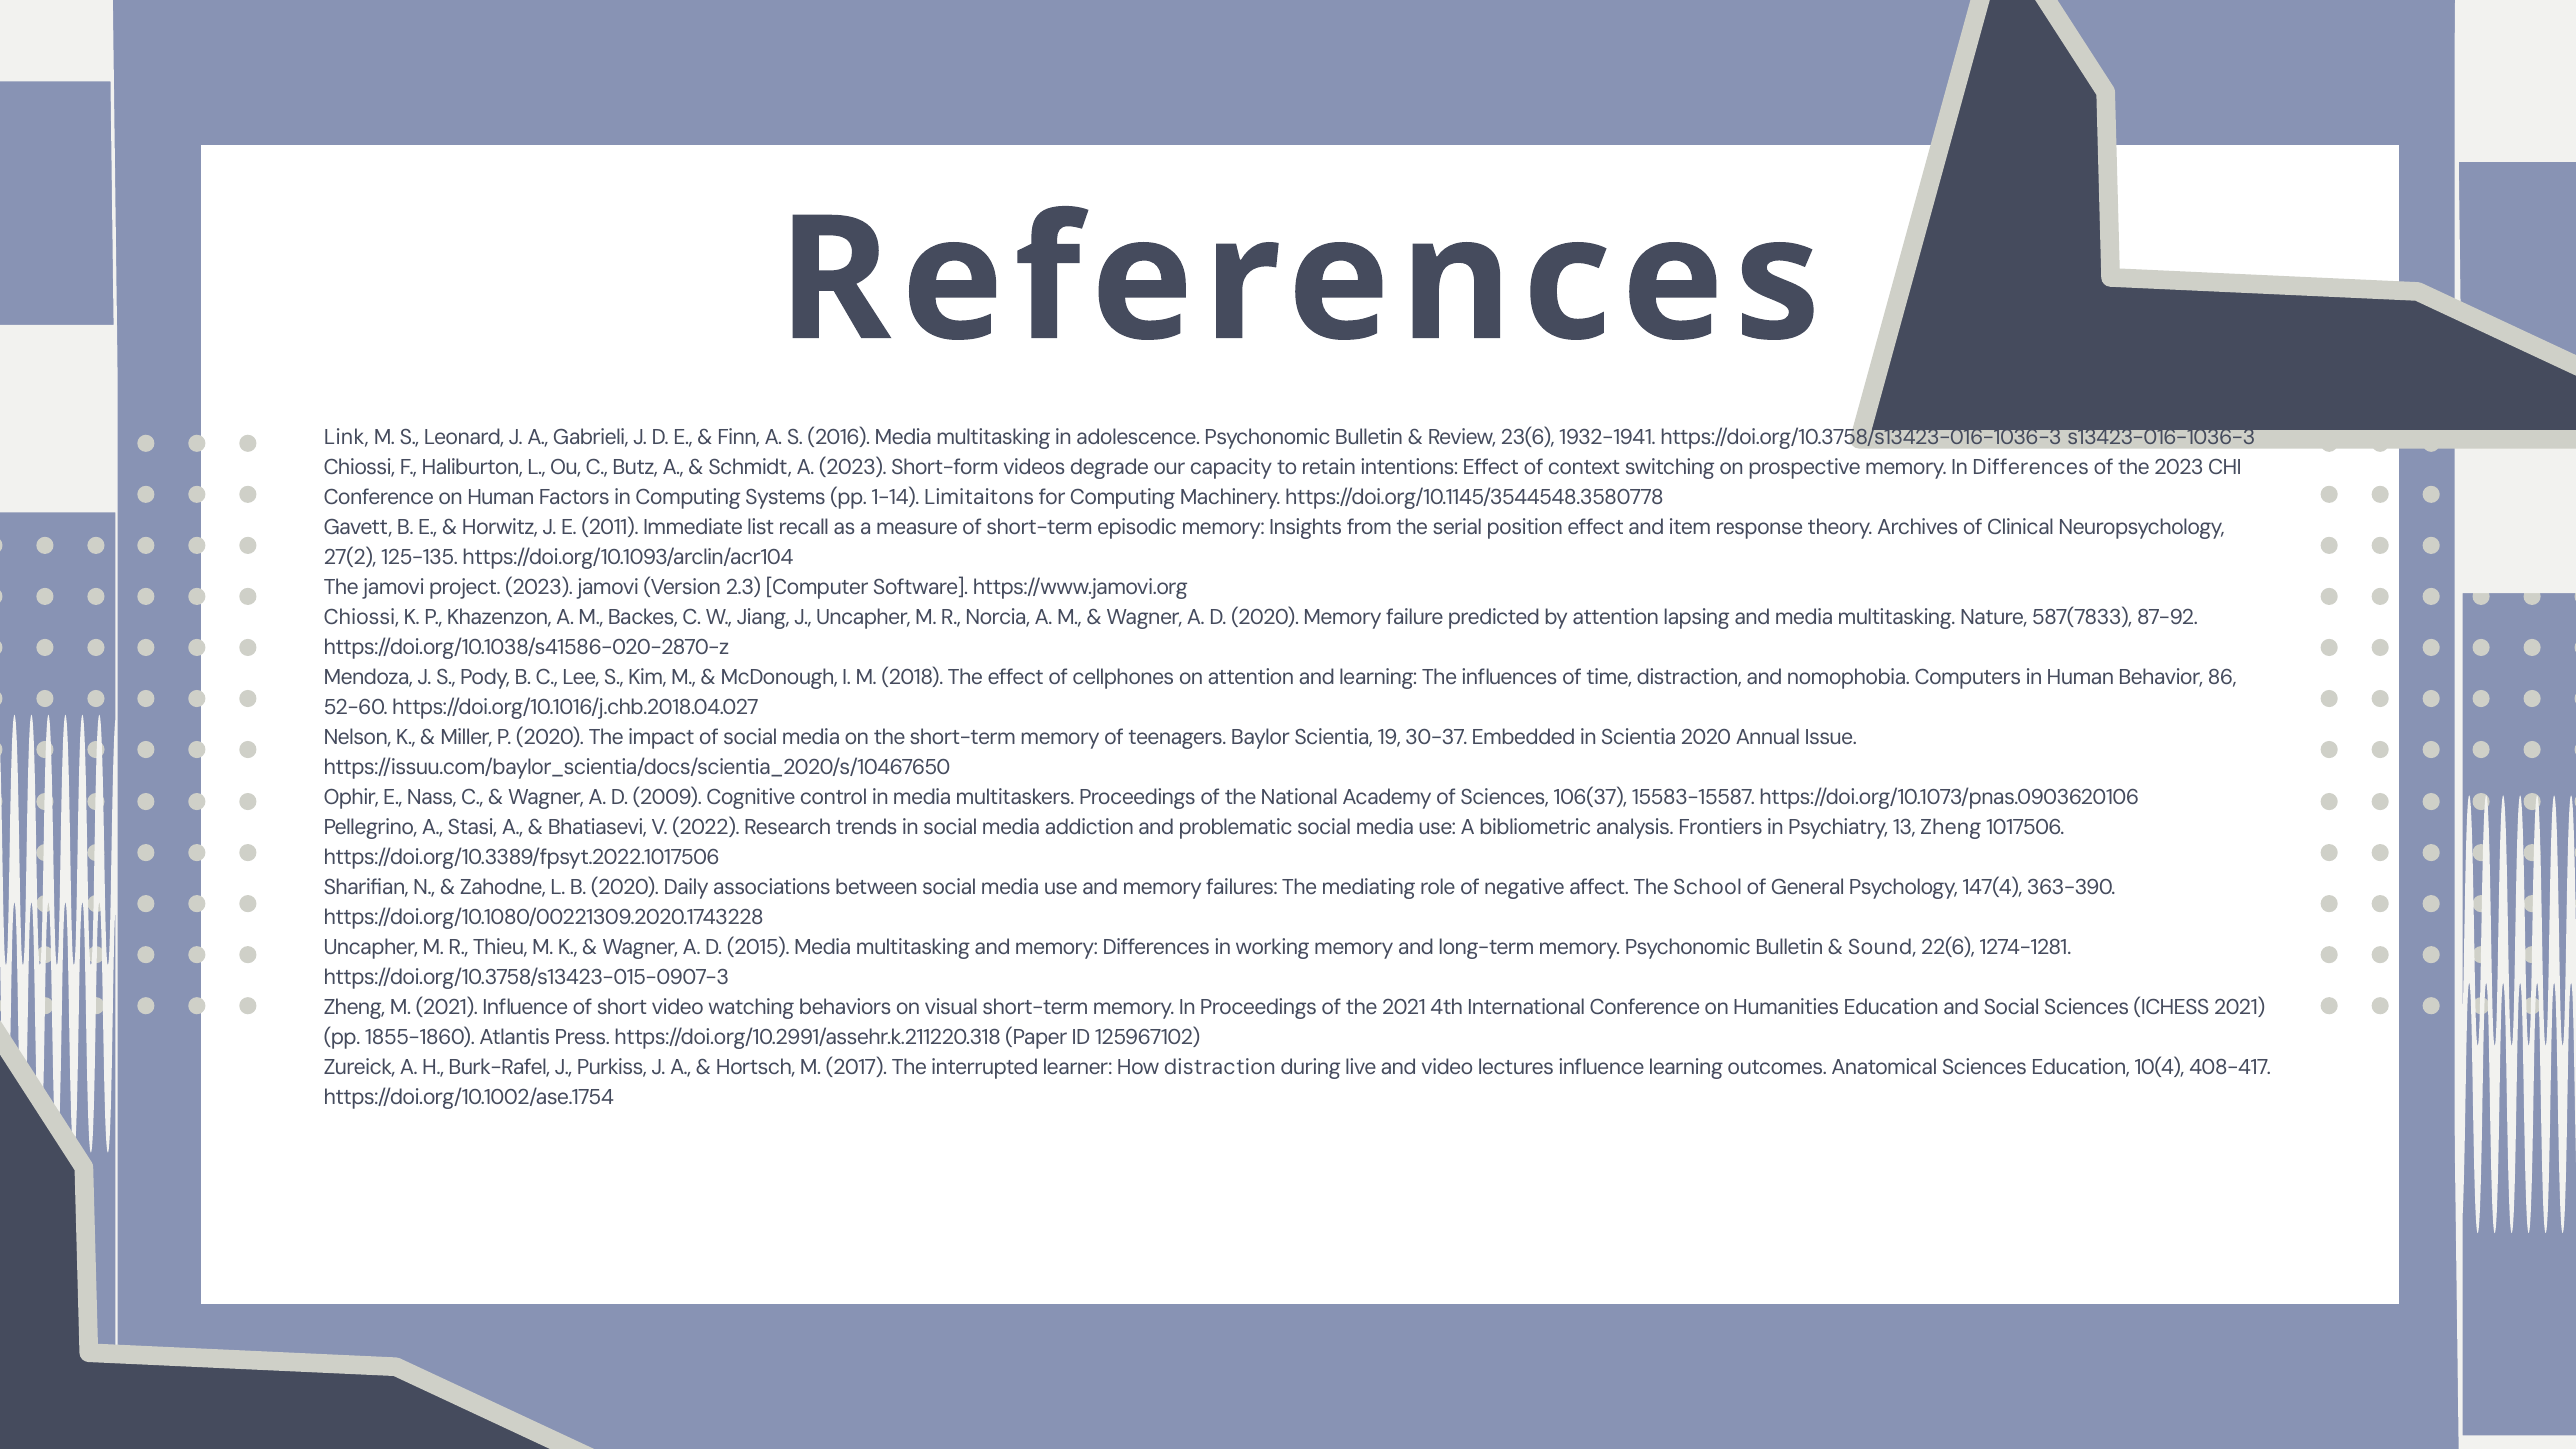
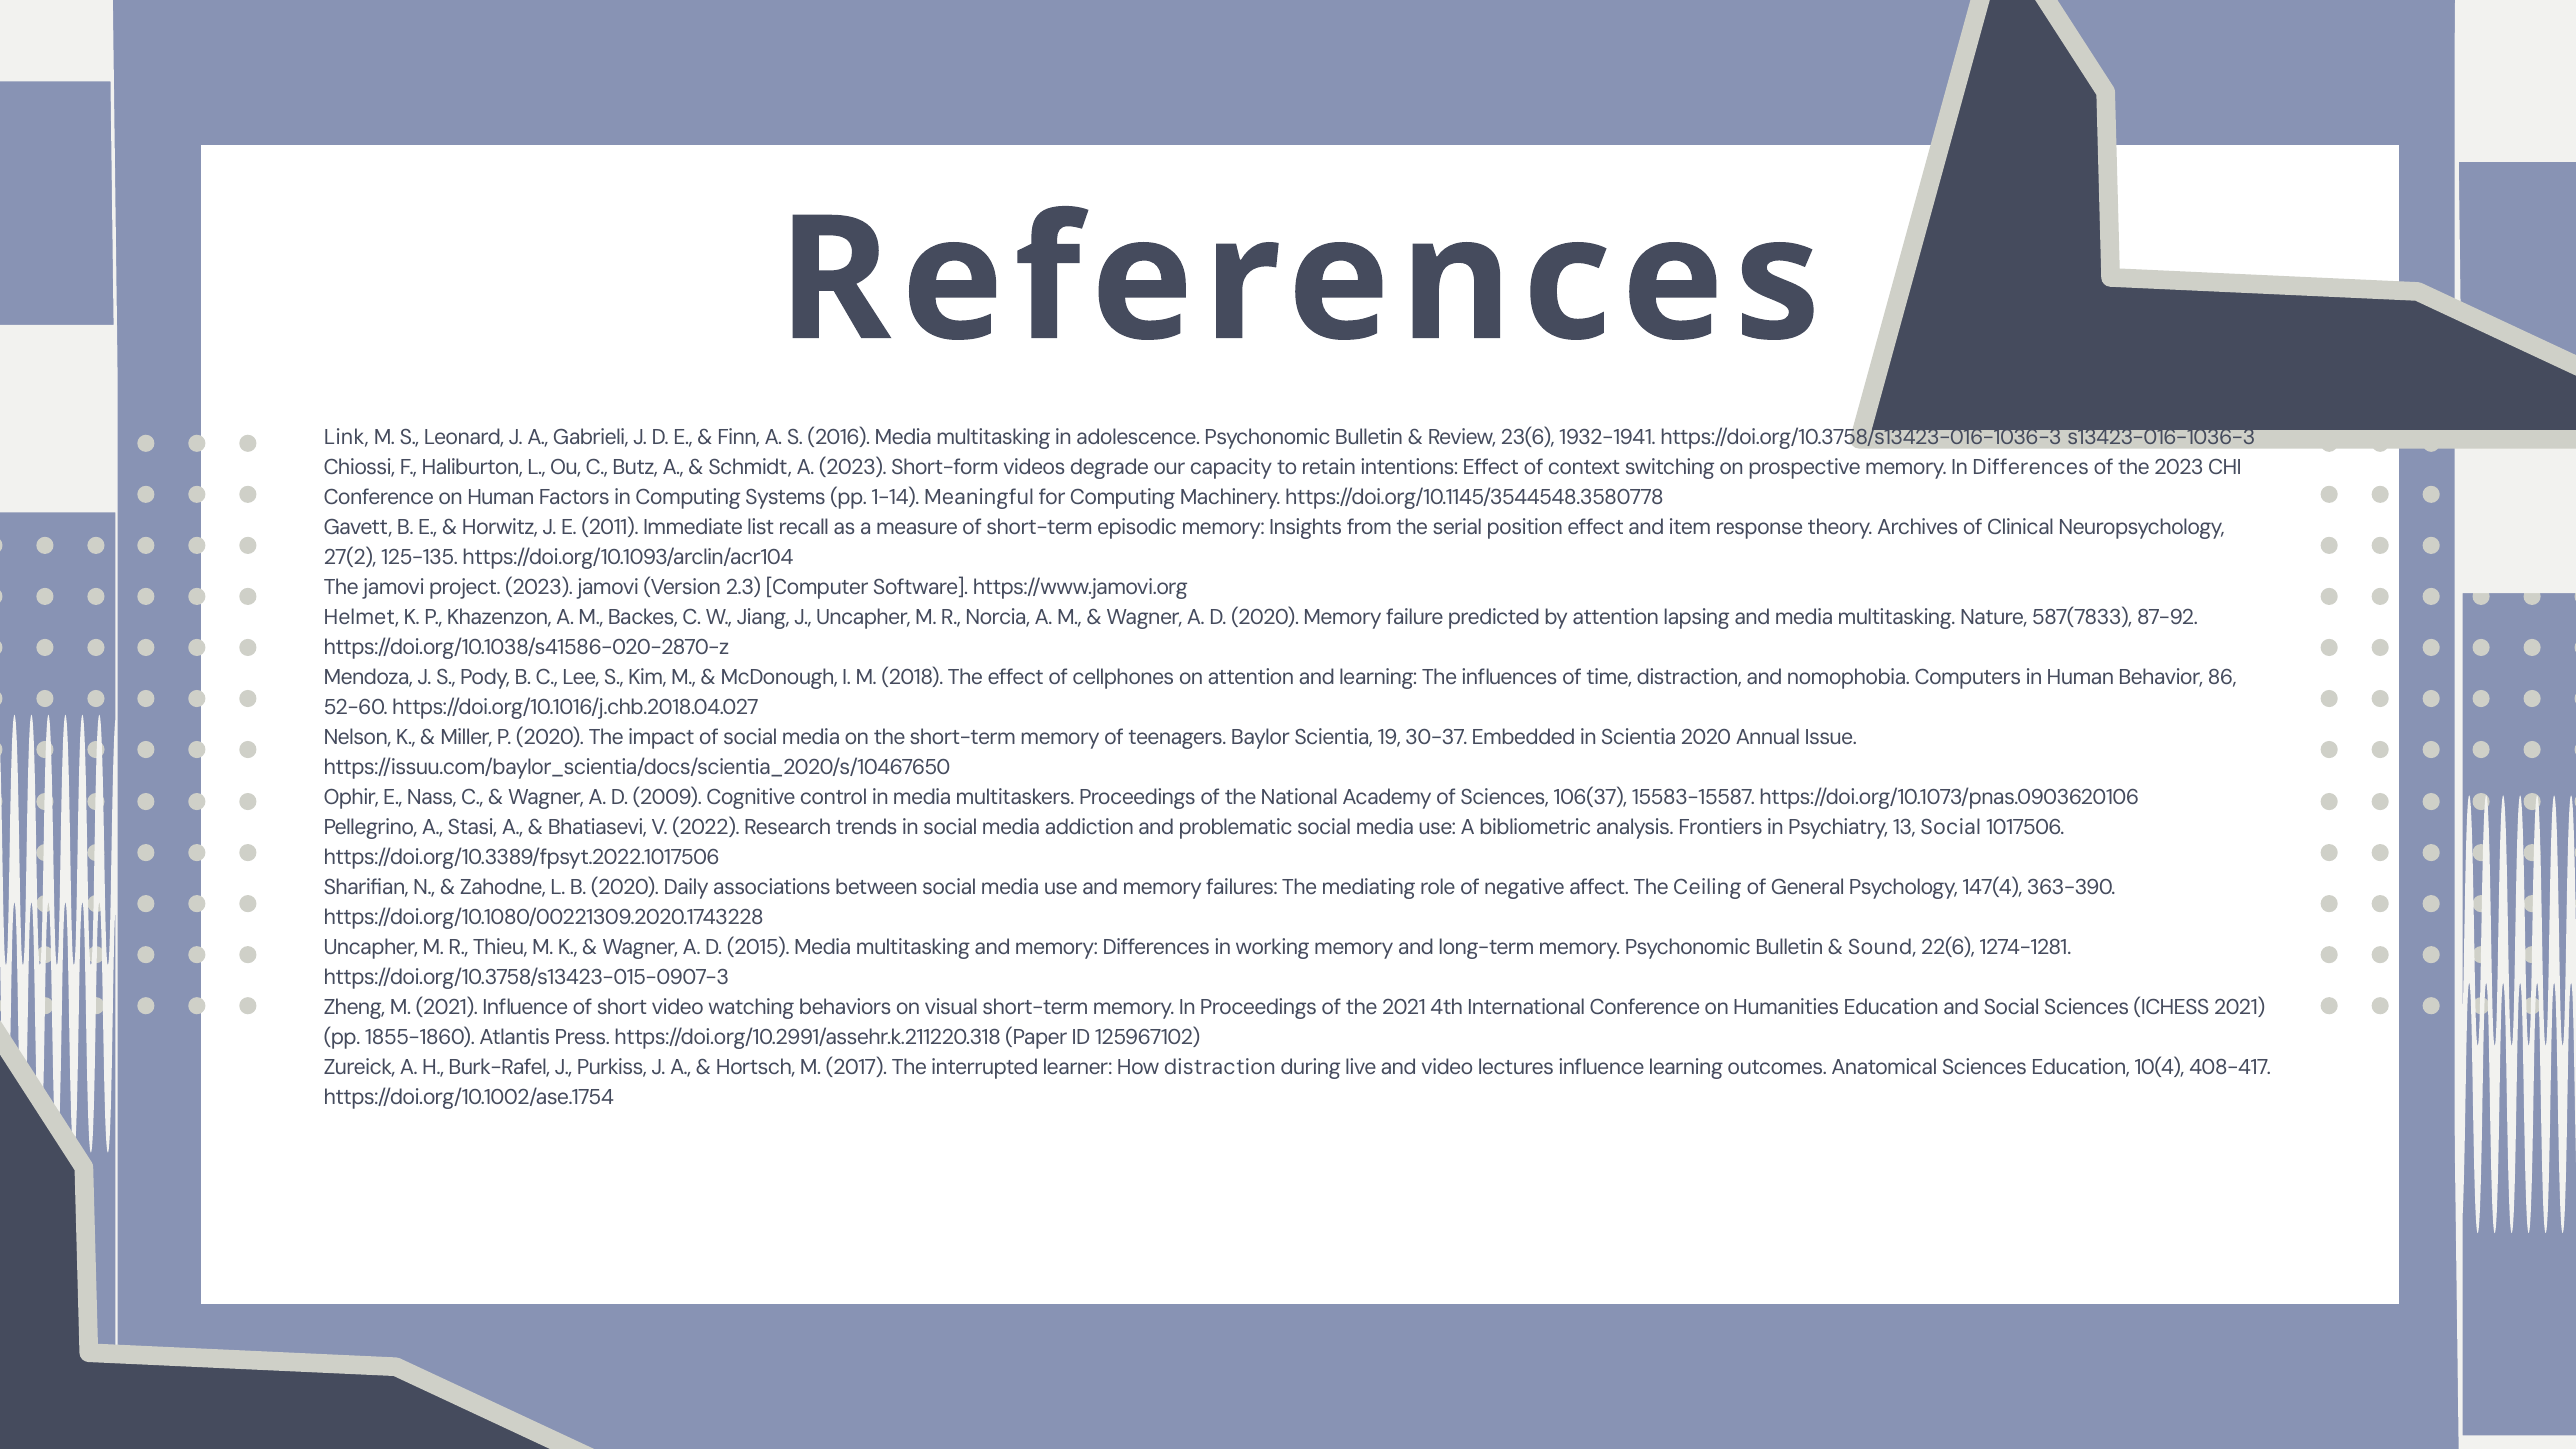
Limitaitons: Limitaitons -> Meaningful (979, 497)
Chiossi: Chiossi -> Helmet (361, 617)
13 Zheng: Zheng -> Social (1951, 827)
School: School -> Ceiling (1708, 887)
